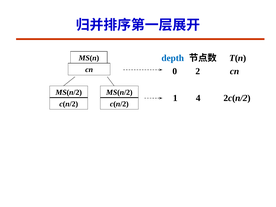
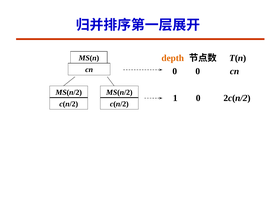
depth colour: blue -> orange (173, 58)
0 2: 2 -> 0 (198, 71)
1 4: 4 -> 0 (198, 98)
